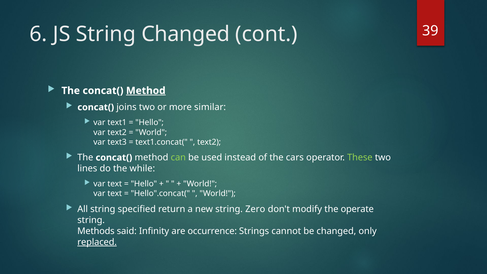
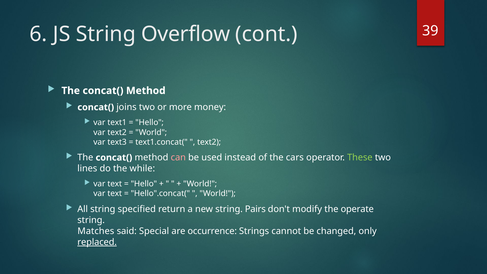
String Changed: Changed -> Overflow (186, 34)
Method underline: present -> none (146, 91)
similar: similar -> money (210, 107)
can colour: light green -> pink (178, 158)
Zero: Zero -> Pairs (255, 209)
Methods: Methods -> Matches (96, 231)
Infinity: Infinity -> Special (154, 231)
